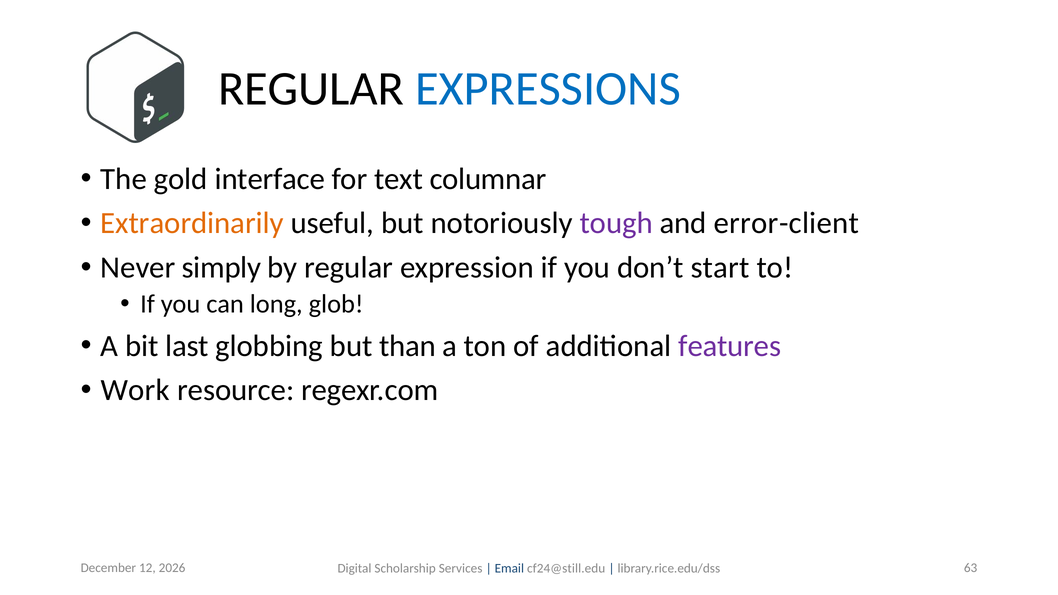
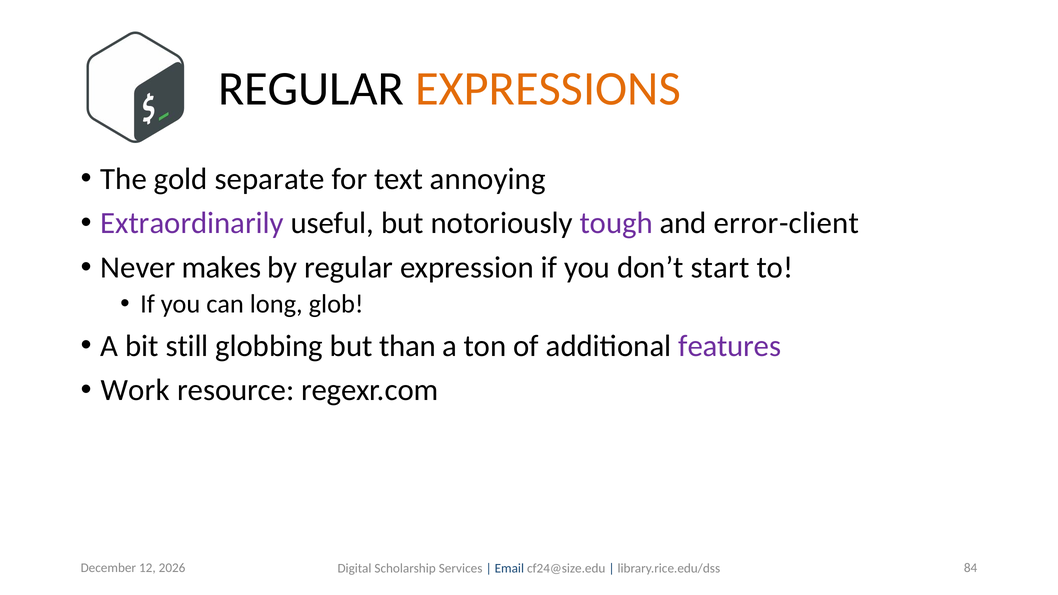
EXPRESSIONS colour: blue -> orange (548, 89)
interface: interface -> separate (270, 179)
columnar: columnar -> annoying (488, 179)
Extraordinarily colour: orange -> purple (192, 223)
simply: simply -> makes (221, 268)
last: last -> still (187, 346)
63: 63 -> 84 (971, 568)
cf24@still.edu: cf24@still.edu -> cf24@size.edu (566, 568)
